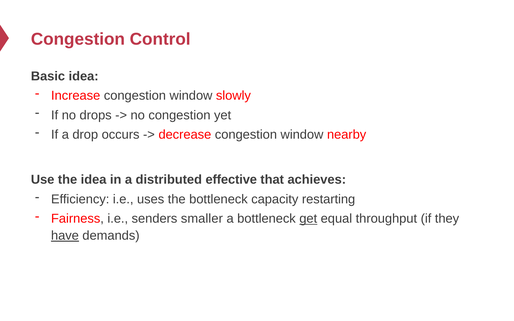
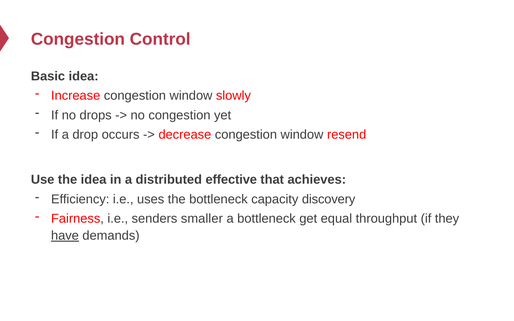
nearby: nearby -> resend (347, 135)
restarting: restarting -> discovery (329, 199)
get underline: present -> none (308, 219)
